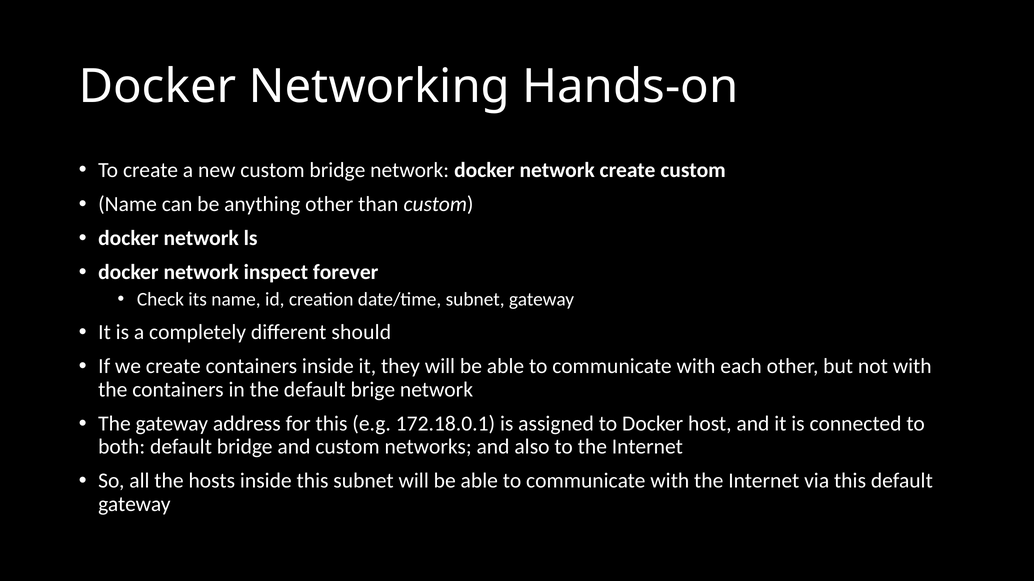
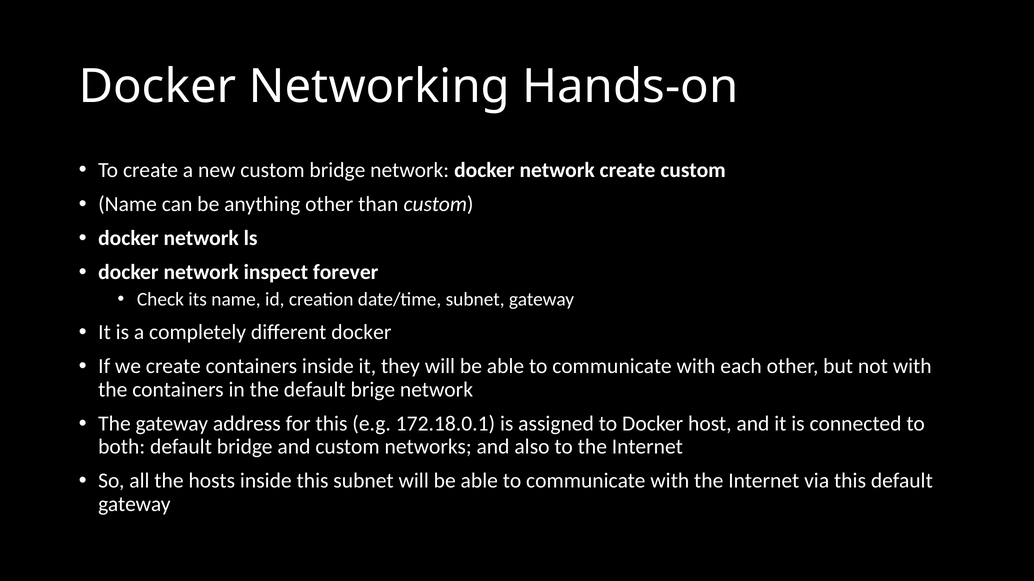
different should: should -> docker (361, 333)
